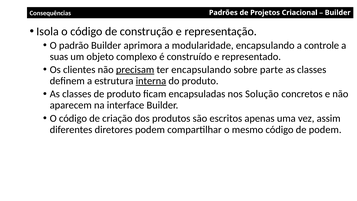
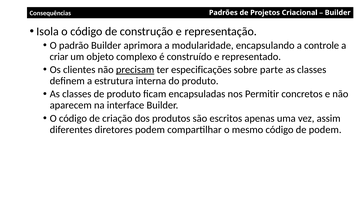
suas: suas -> criar (59, 57)
ter encapsulando: encapsulando -> especificações (201, 70)
interna underline: present -> none (151, 81)
Solução: Solução -> Permitir (262, 94)
